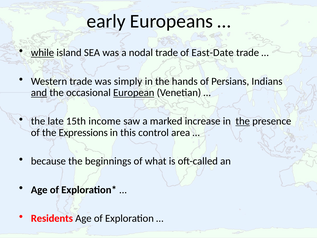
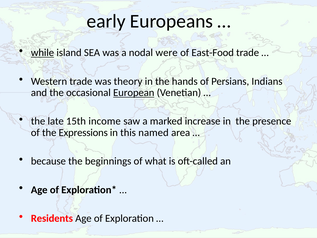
nodal trade: trade -> were (167, 53)
East-Date: East-Date -> East-Food (213, 53)
simply: simply -> theory (128, 81)
and underline: present -> none (39, 93)
the underline: present -> none (243, 121)
control: control -> named (153, 133)
